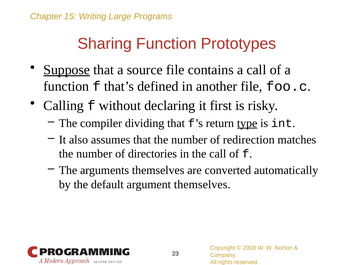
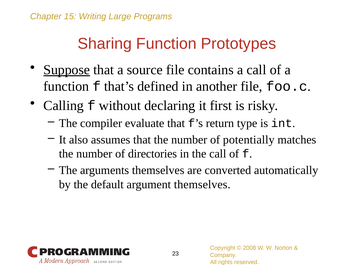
dividing: dividing -> evaluate (145, 123)
type underline: present -> none (247, 123)
redirection: redirection -> potentially (249, 140)
